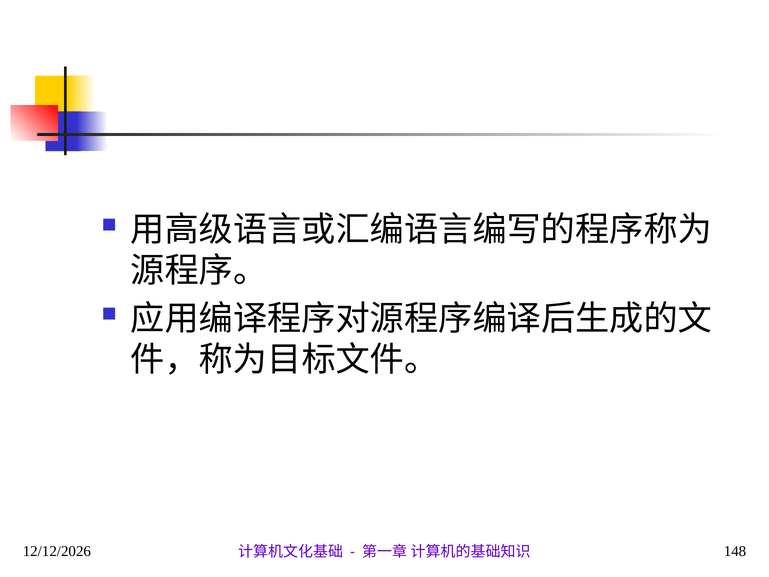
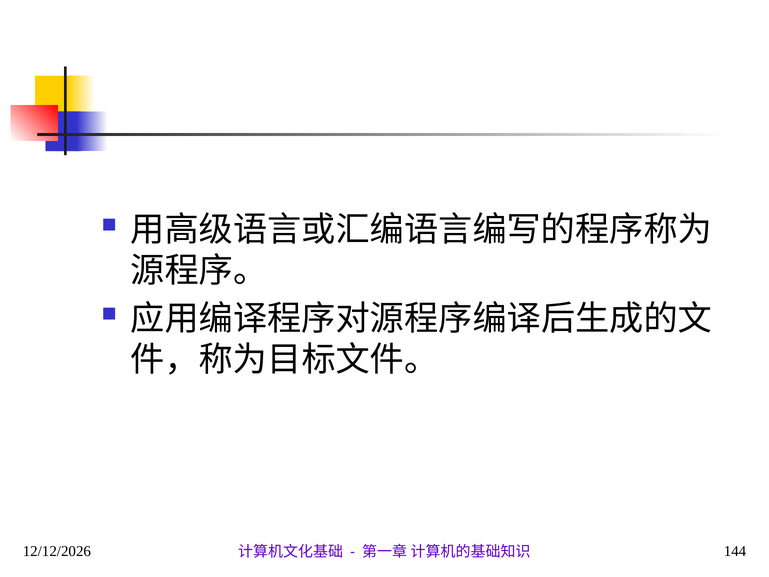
148: 148 -> 144 (735, 551)
